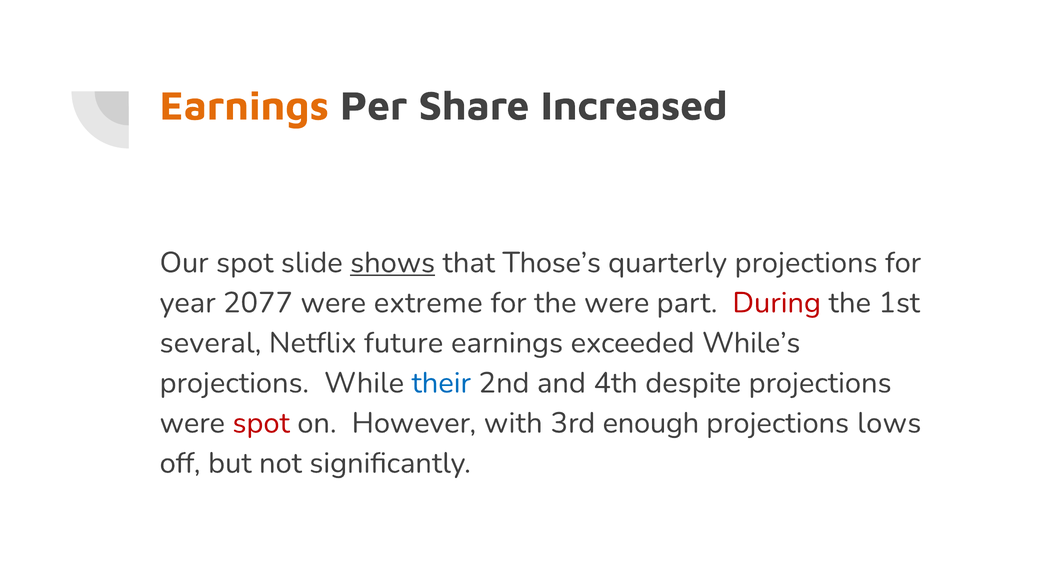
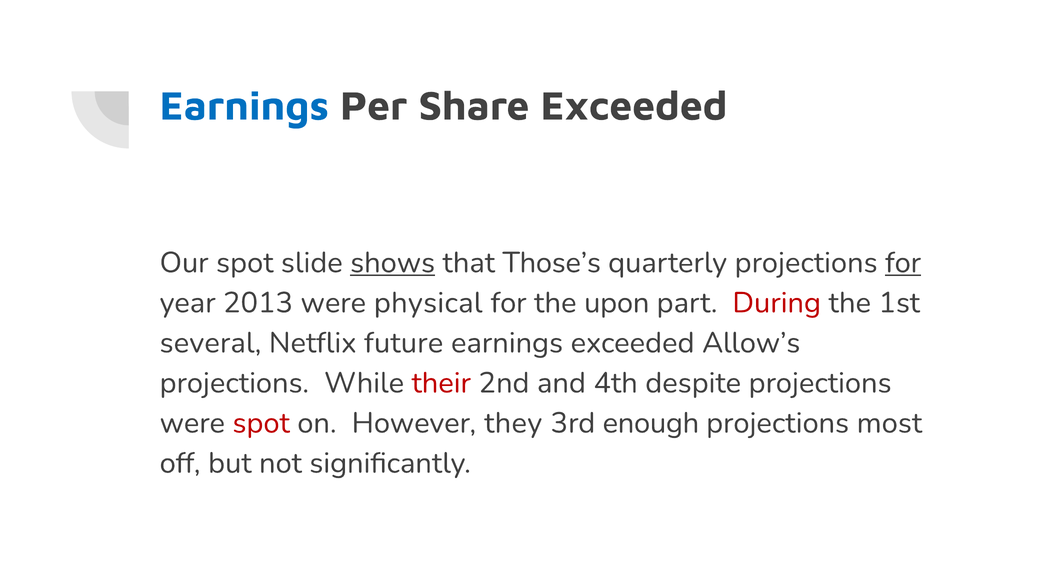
Earnings colour: orange -> blue (244, 106)
Share Increased: Increased -> Exceeded (634, 106)
for underline: none -> present (903, 263)
2077: 2077 -> 2013 (258, 303)
extreme: extreme -> physical (428, 303)
the were: were -> upon (617, 303)
While’s: While’s -> Allow’s (751, 343)
their colour: blue -> red (441, 383)
with: with -> they (513, 423)
lows: lows -> most (889, 423)
